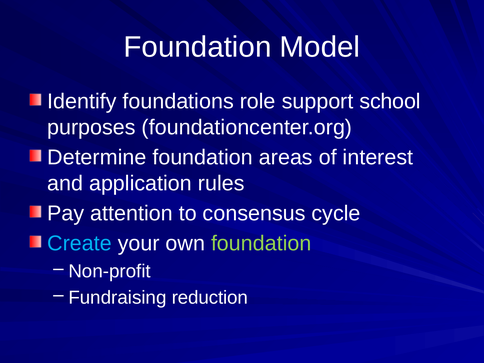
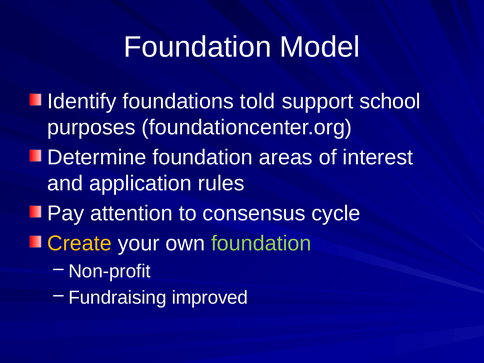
role: role -> told (258, 102)
Create colour: light blue -> yellow (79, 244)
reduction: reduction -> improved (210, 298)
